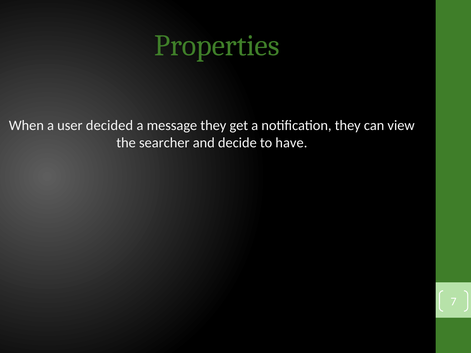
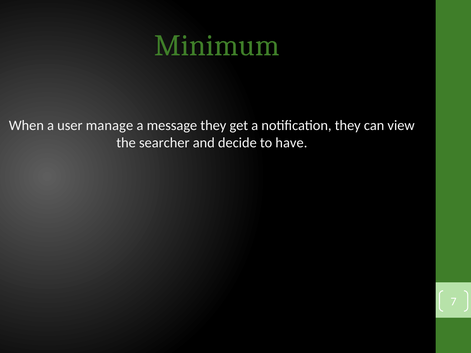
Properties: Properties -> Minimum (217, 46)
decided: decided -> manage (109, 126)
